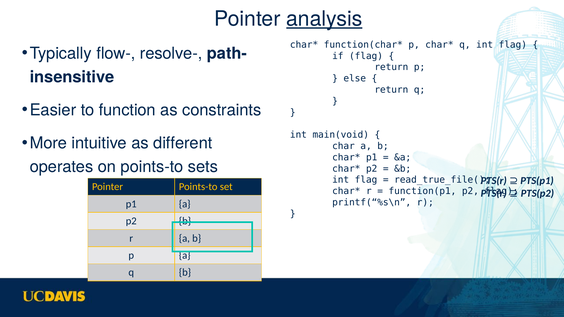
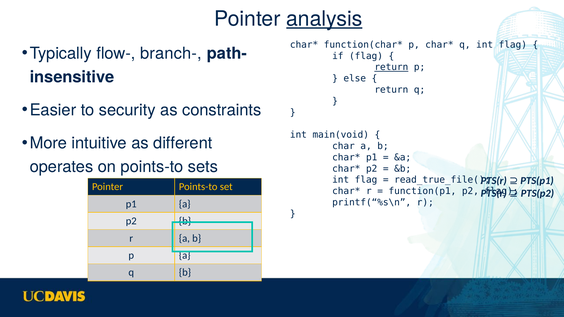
resolve-: resolve- -> branch- (171, 53)
return underline: none -> present (391, 67)
function: function -> security (127, 110)
